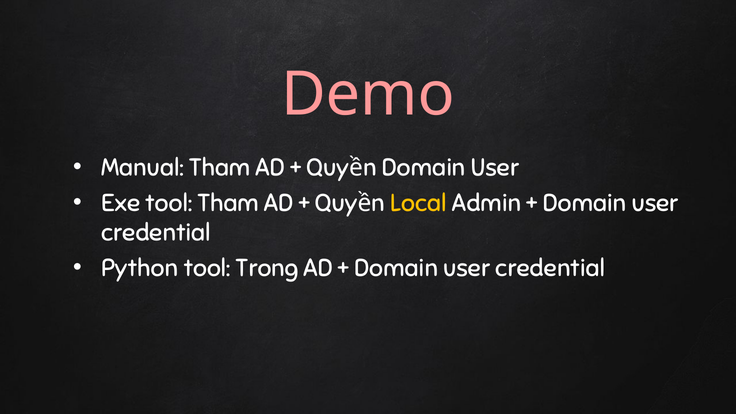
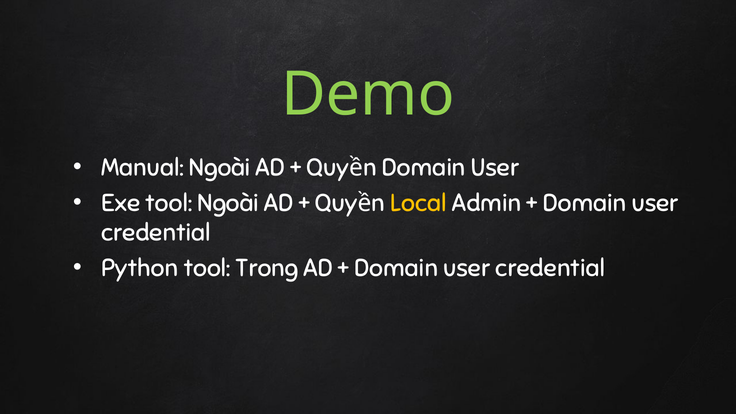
Demo colour: pink -> light green (368, 95)
Manual Tham: Tham -> Ngoài (220, 168)
tool Tham: Tham -> Ngoài (228, 203)
